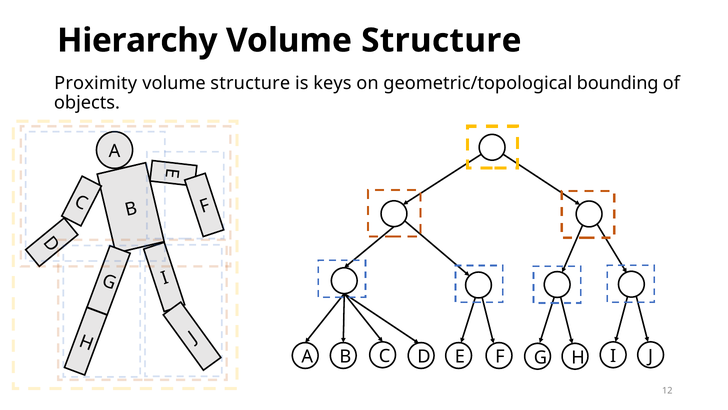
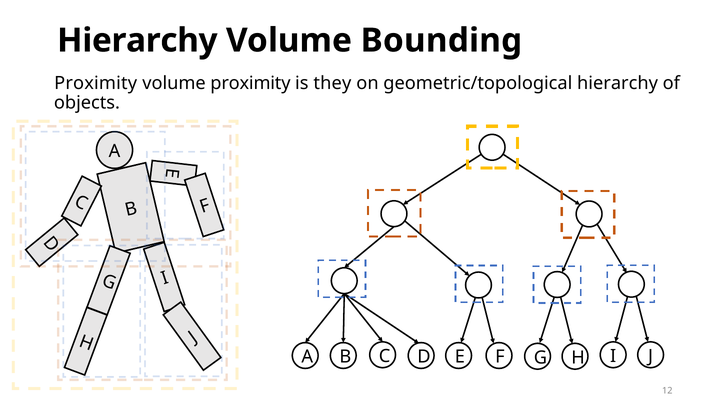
Structure: Structure -> Bounding (441, 40)
structure: structure -> proximity (250, 83)
keys: keys -> they (332, 83)
geometric/topological bounding: bounding -> hierarchy (618, 83)
